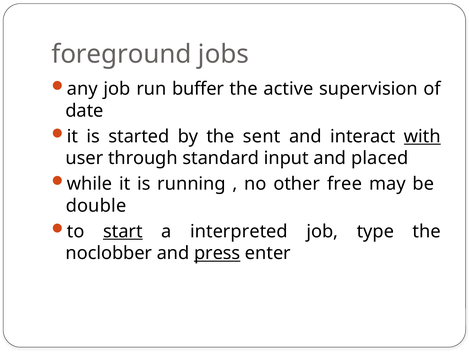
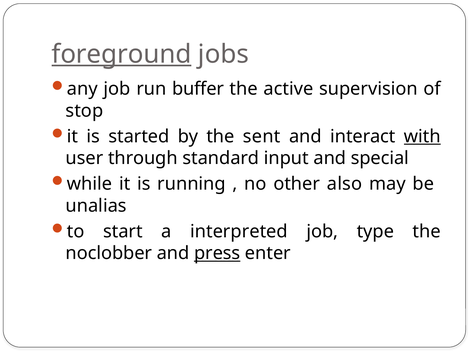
foreground underline: none -> present (121, 54)
date: date -> stop (84, 111)
placed: placed -> special (380, 158)
free: free -> also (345, 184)
double: double -> unalias (96, 206)
start underline: present -> none (123, 231)
